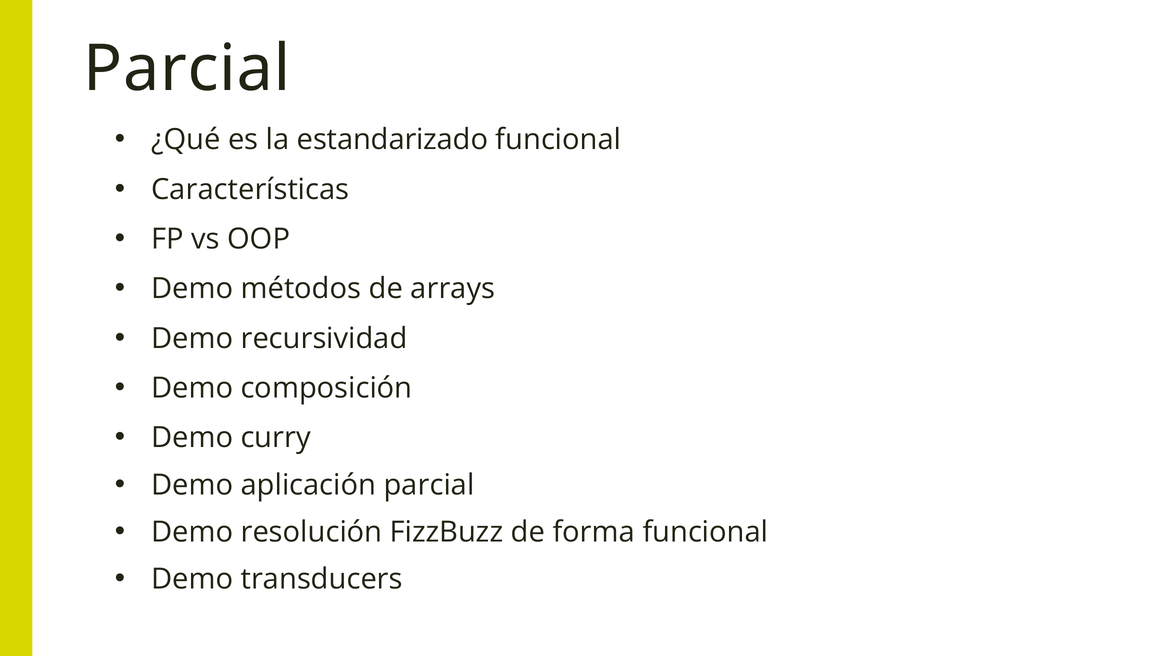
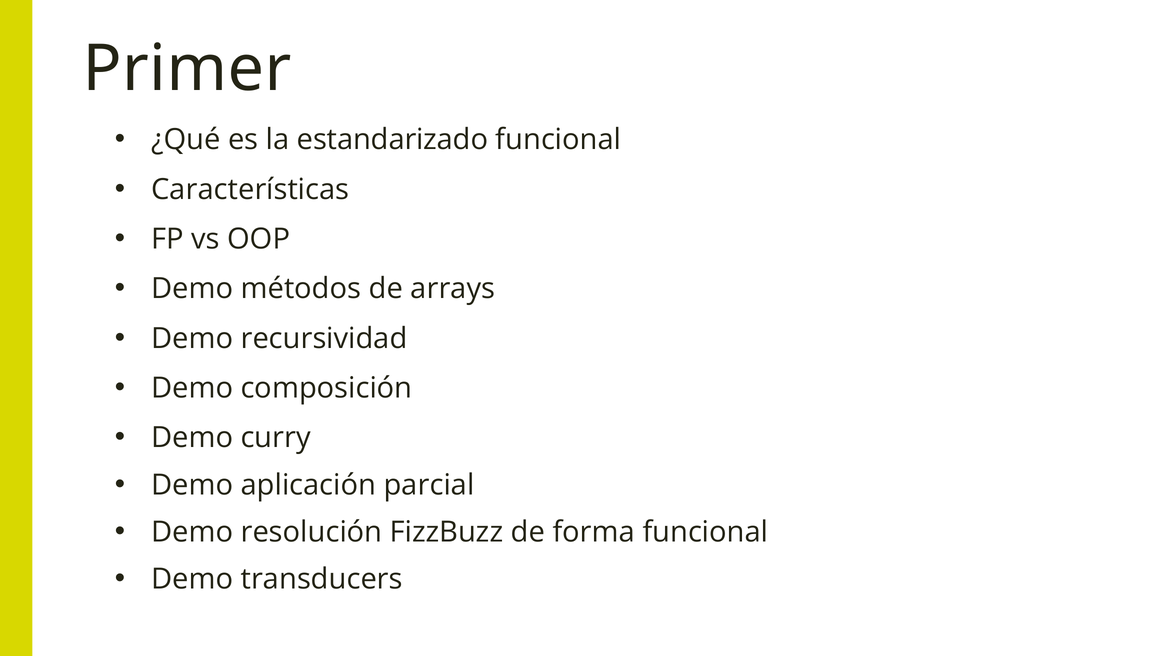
Parcial: Parcial -> Primer (187, 69)
